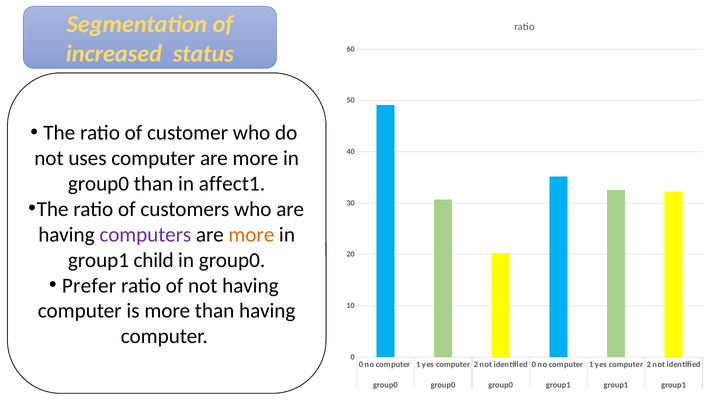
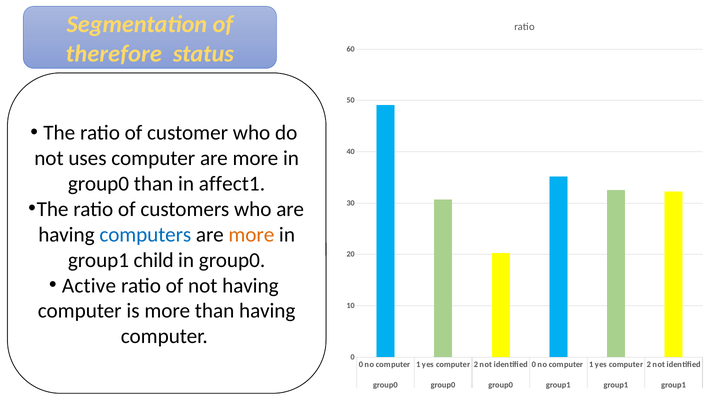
increased: increased -> therefore (114, 54)
computers colour: purple -> blue (145, 235)
Prefer: Prefer -> Active (89, 285)
